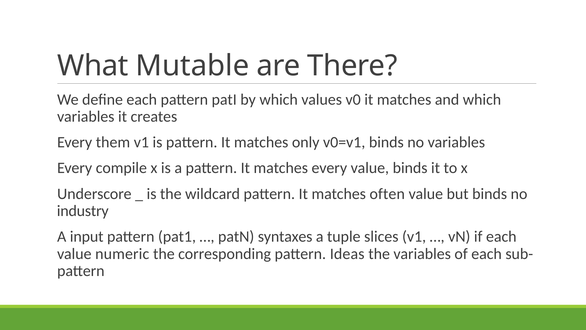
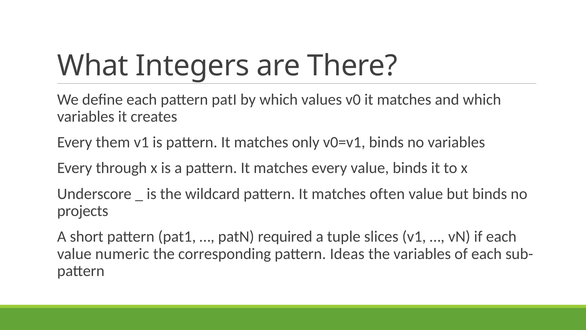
Mutable: Mutable -> Integers (193, 66)
compile: compile -> through (121, 168)
industry: industry -> projects (83, 211)
input: input -> short (87, 236)
syntaxes: syntaxes -> required (285, 236)
